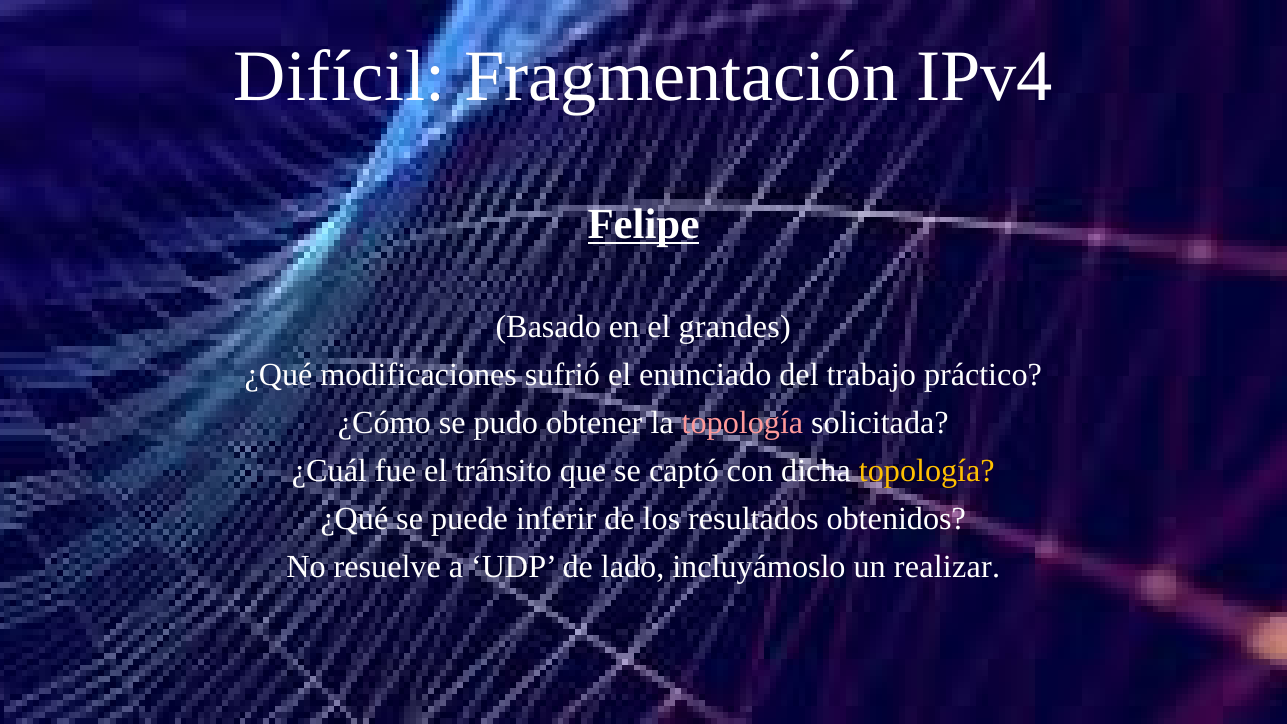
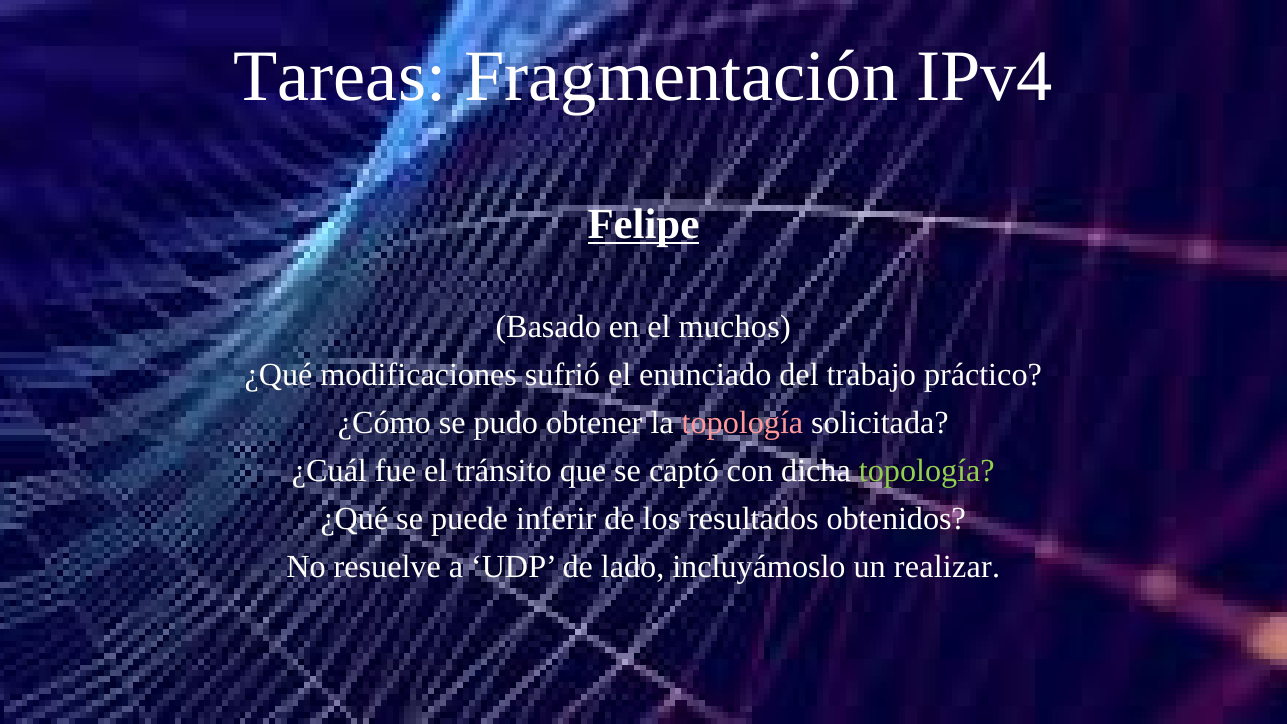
Difícil: Difícil -> Tareas (340, 77)
grandes: grandes -> muchos (735, 326)
topología colour: yellow -> light green (927, 471)
